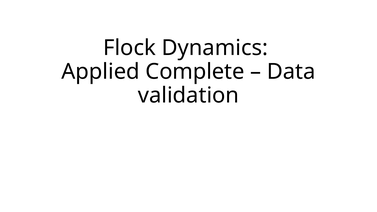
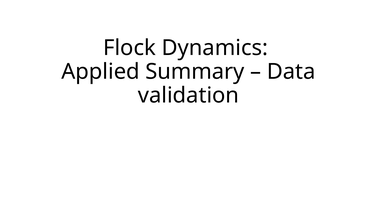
Complete: Complete -> Summary (195, 72)
